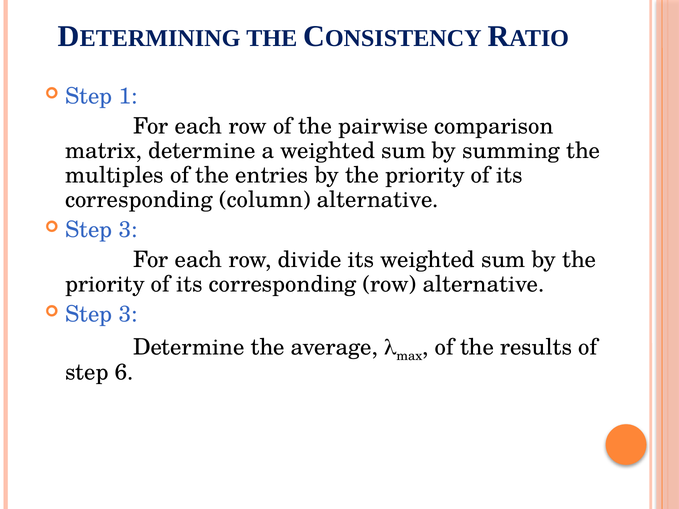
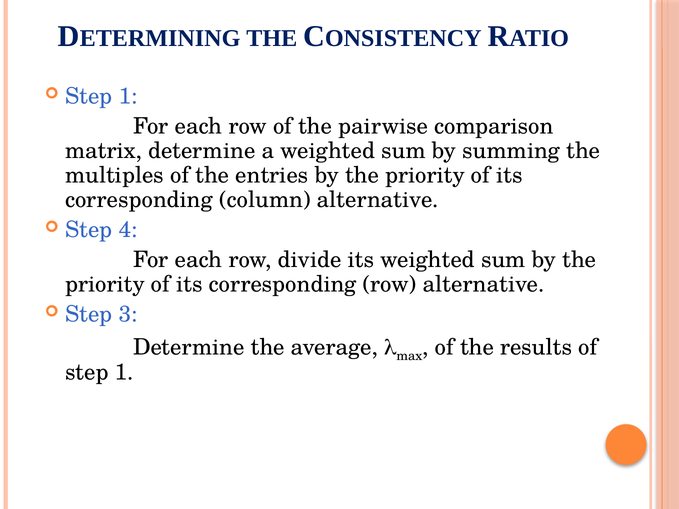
3: 3 -> 4 (128, 230)
6: 6 -> 1 (124, 373)
